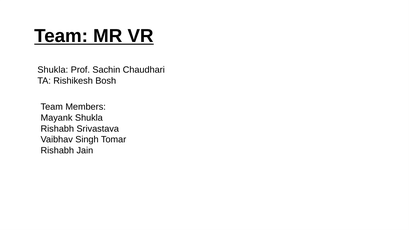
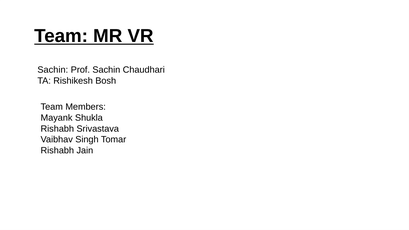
Shukla: Shukla -> Sachin (53, 70)
